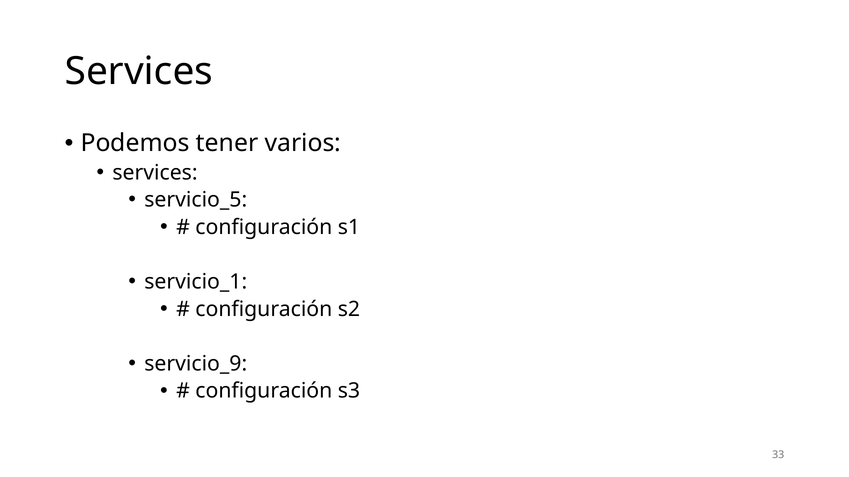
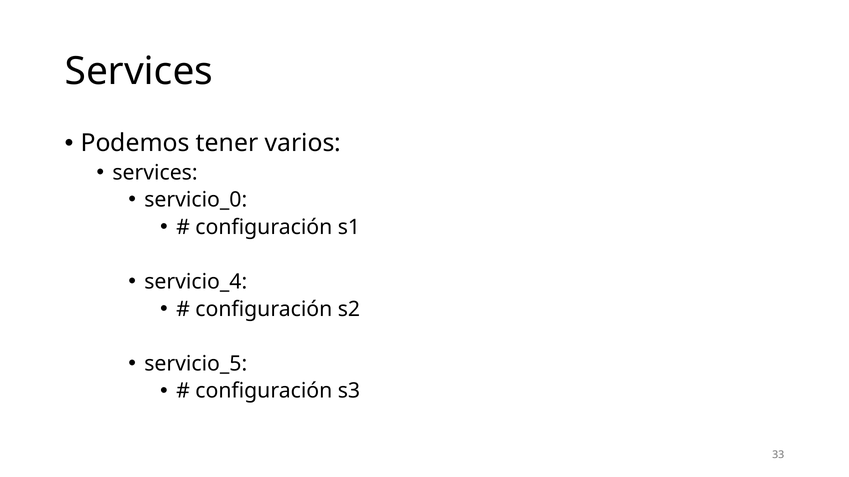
servicio_5: servicio_5 -> servicio_0 (196, 200)
servicio_1: servicio_1 -> servicio_4 (196, 282)
servicio_9: servicio_9 -> servicio_5 (196, 364)
